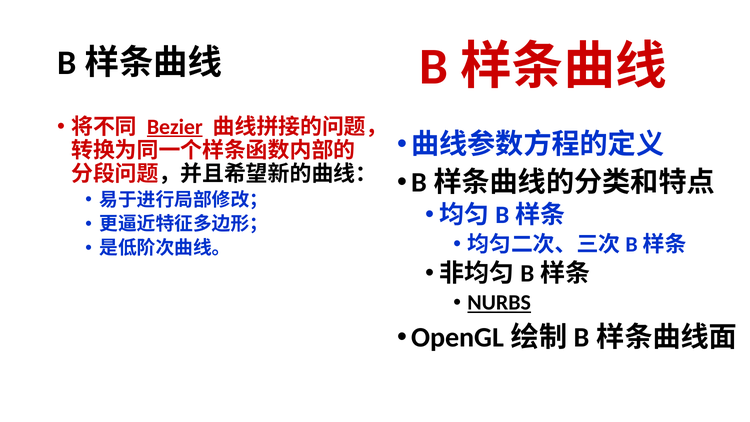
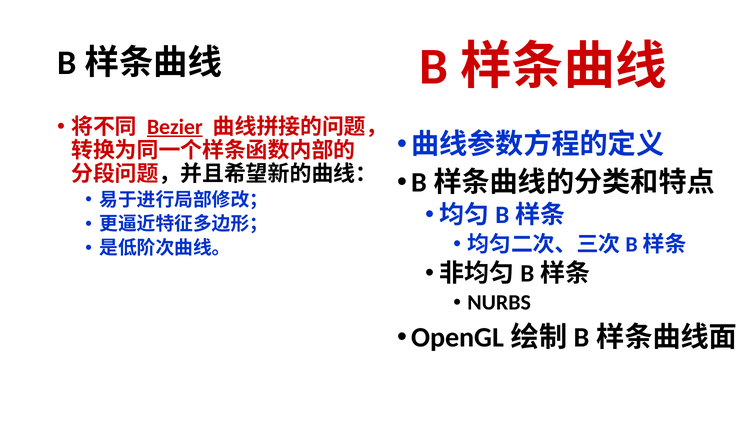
NURBS underline: present -> none (499, 303)
